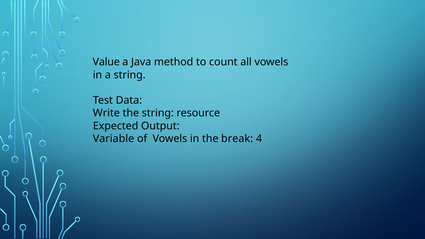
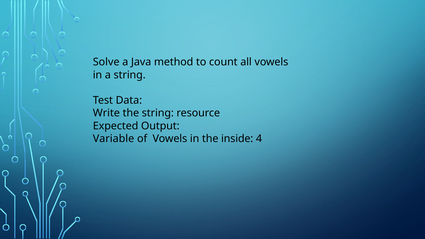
Value: Value -> Solve (106, 62)
break: break -> inside (237, 139)
